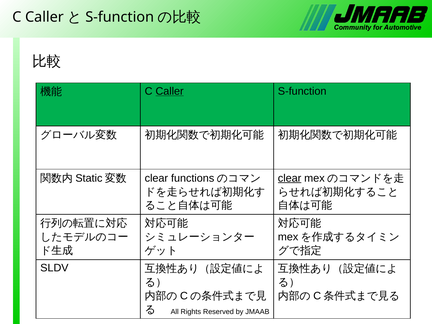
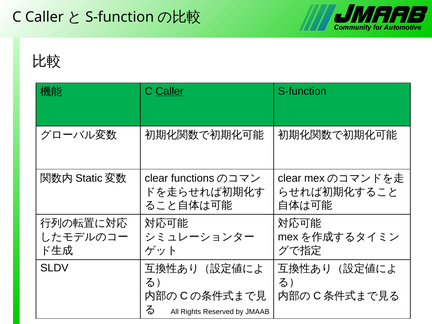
clear underline: present -> none (290, 178)
